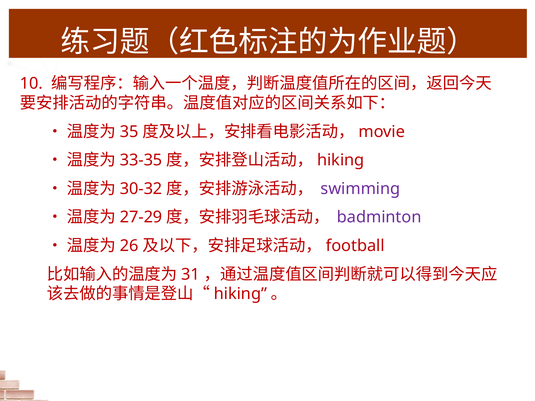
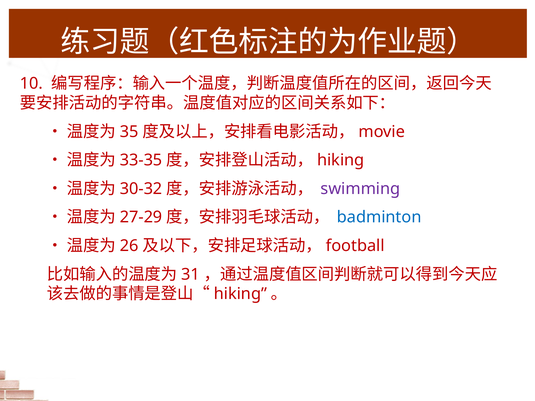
badminton colour: purple -> blue (379, 217)
